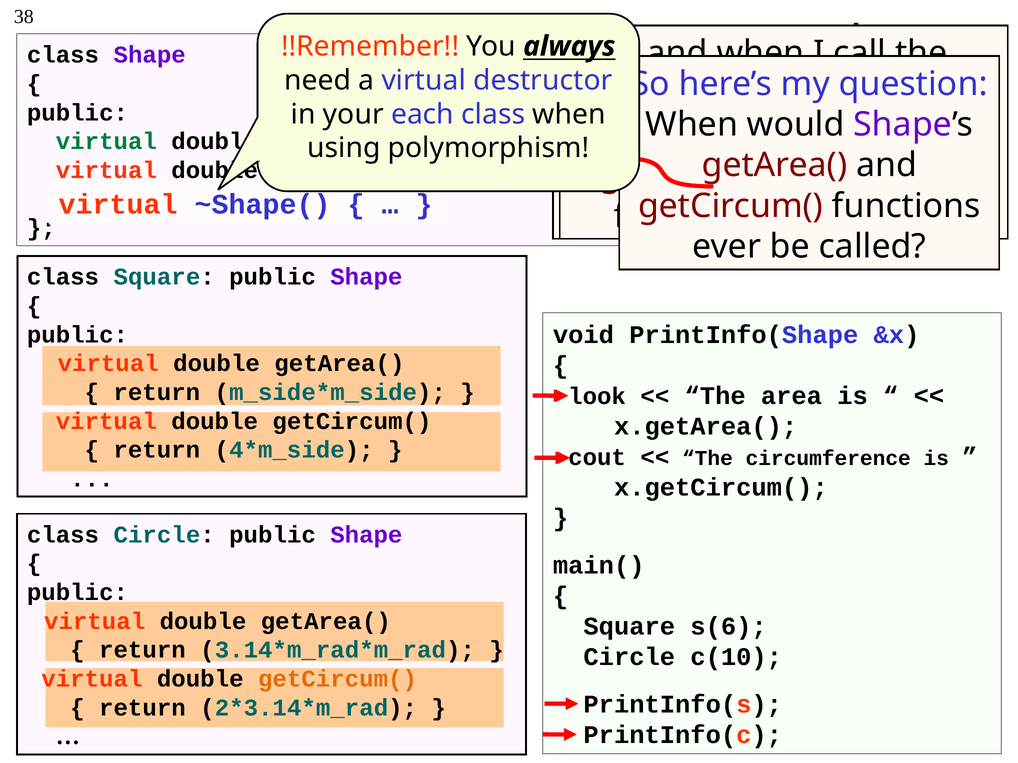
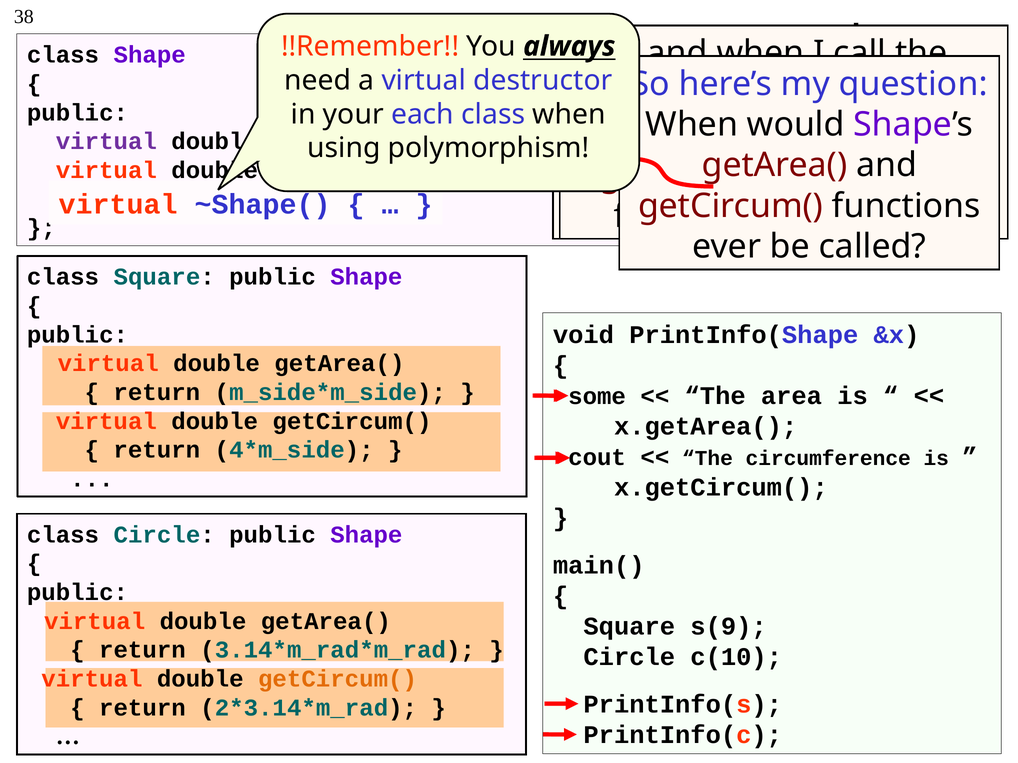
virtual colour: green -> purple (106, 142)
look: look -> some (597, 397)
s(6: s(6 -> s(9 (729, 627)
